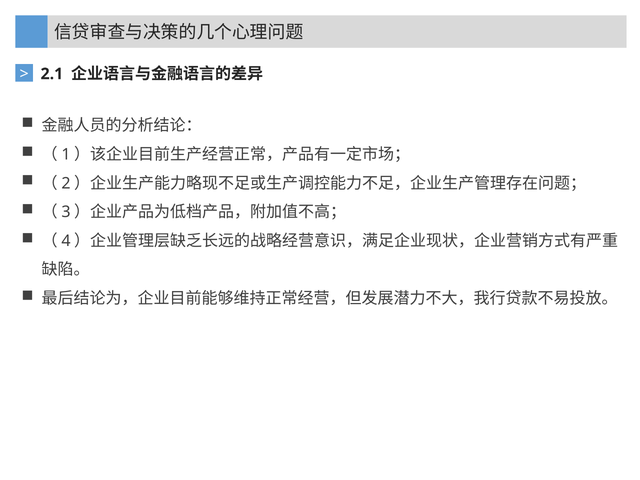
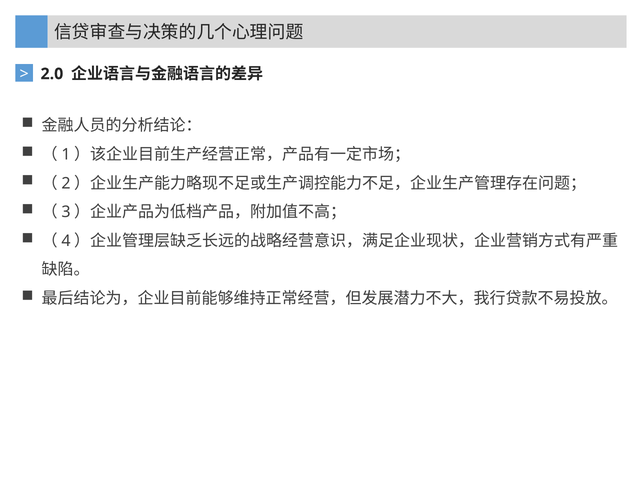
2.1: 2.1 -> 2.0 (52, 74)
